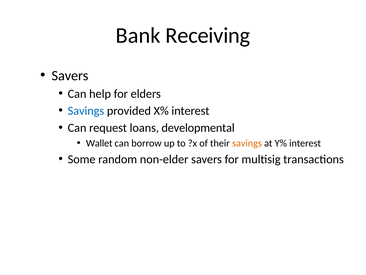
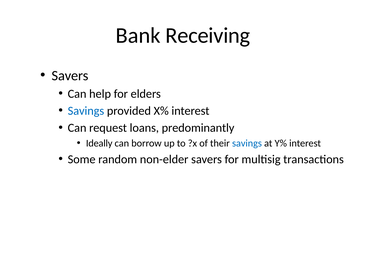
developmental: developmental -> predominantly (198, 128)
Wallet: Wallet -> Ideally (99, 143)
savings colour: orange -> blue (247, 143)
